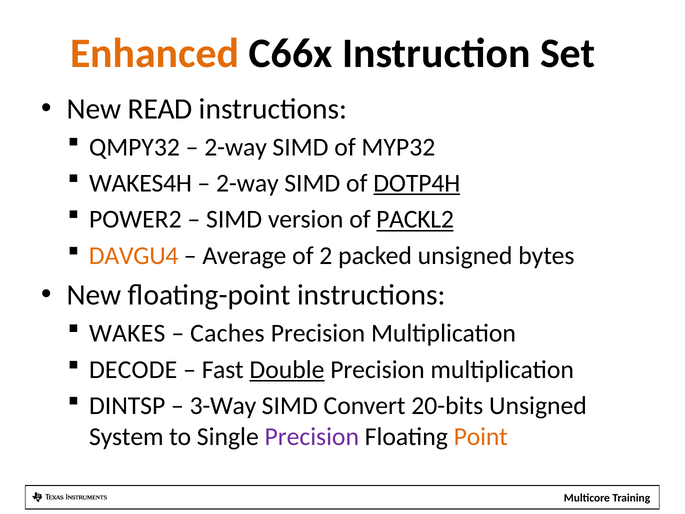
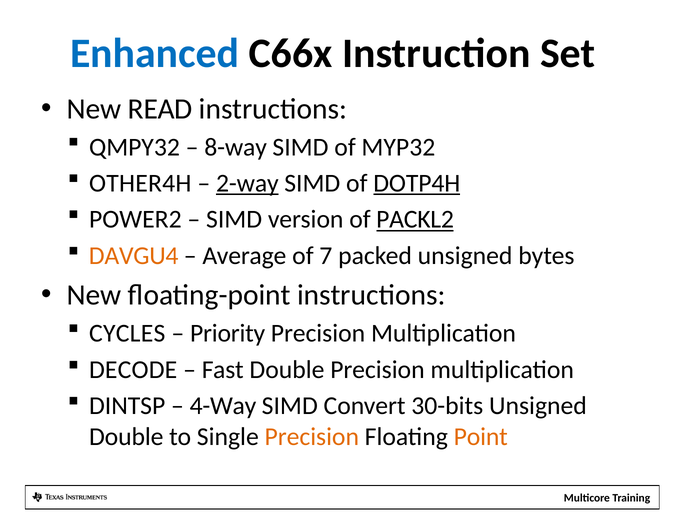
Enhanced colour: orange -> blue (155, 53)
2-way: 2-way -> 8-way (236, 147)
WAKES4H: WAKES4H -> OTHER4H (140, 183)
2-way underline: none -> present (247, 183)
2: 2 -> 7 (326, 256)
WAKES: WAKES -> CYCLES (127, 333)
Caches: Caches -> Priority (228, 333)
Double underline: present -> none (287, 369)
3-Way: 3-Way -> 4-Way (223, 406)
20-bits: 20-bits -> 30-bits (447, 406)
System: System -> Double (126, 437)
Precision colour: purple -> orange (312, 437)
